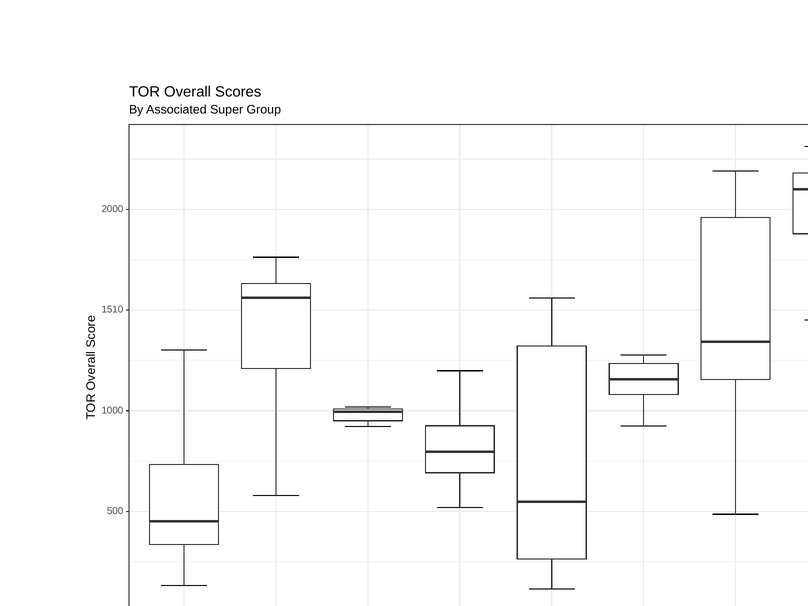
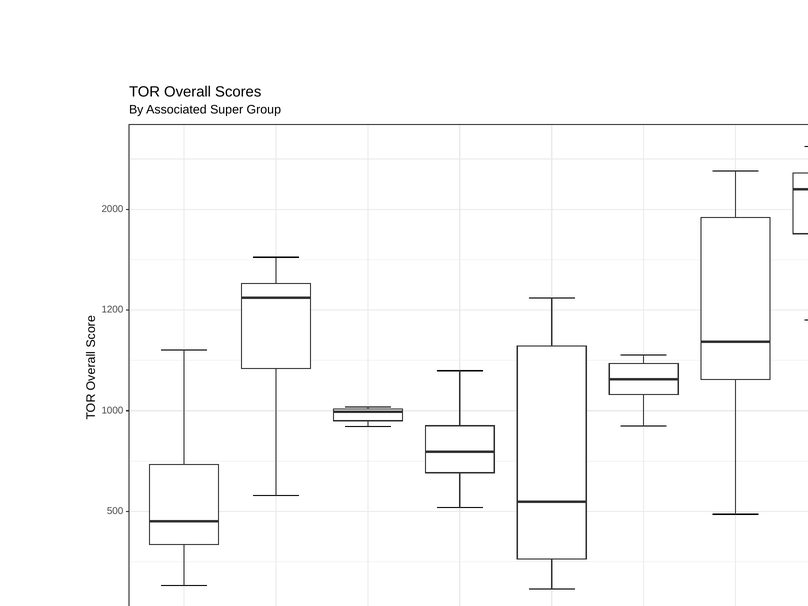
1510: 1510 -> 1200 (112, 310)
